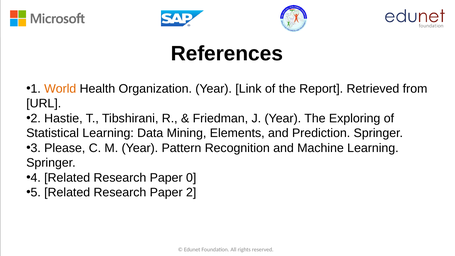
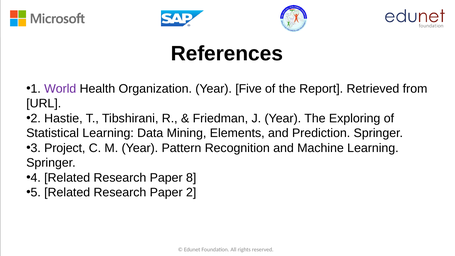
World colour: orange -> purple (60, 89)
Link: Link -> Five (249, 89)
Please: Please -> Project (65, 148)
0: 0 -> 8 (191, 178)
